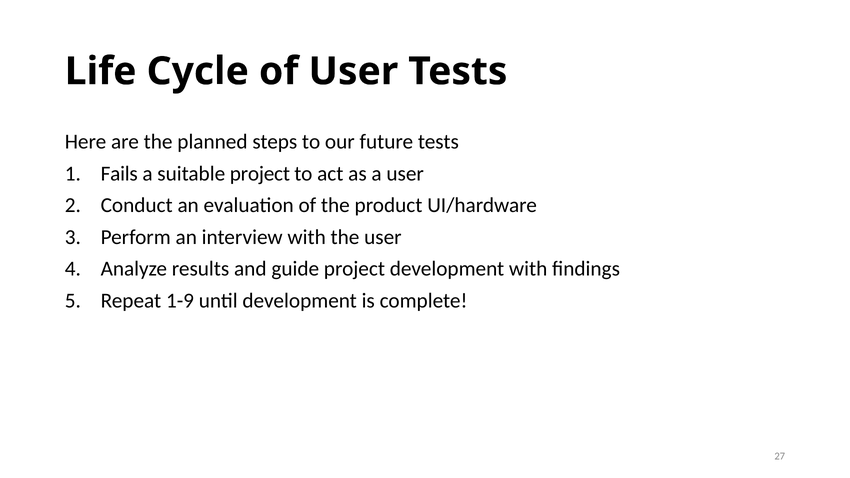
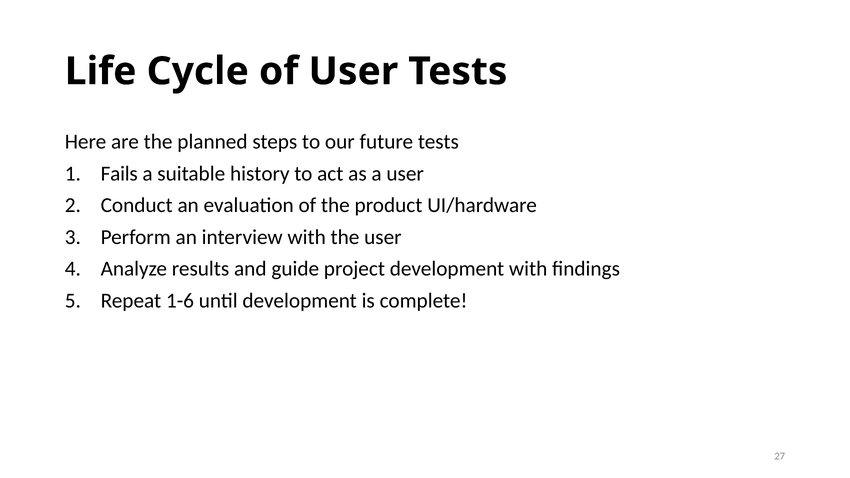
suitable project: project -> history (260, 174)
1-9: 1-9 -> 1-6 (180, 301)
